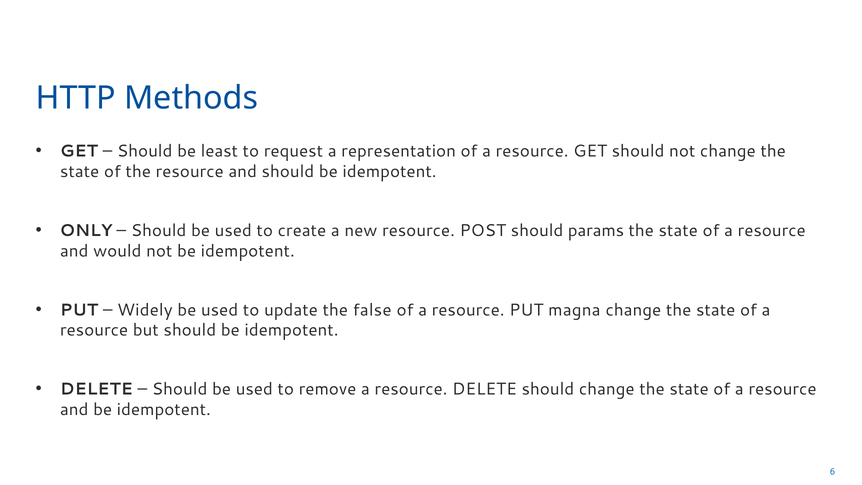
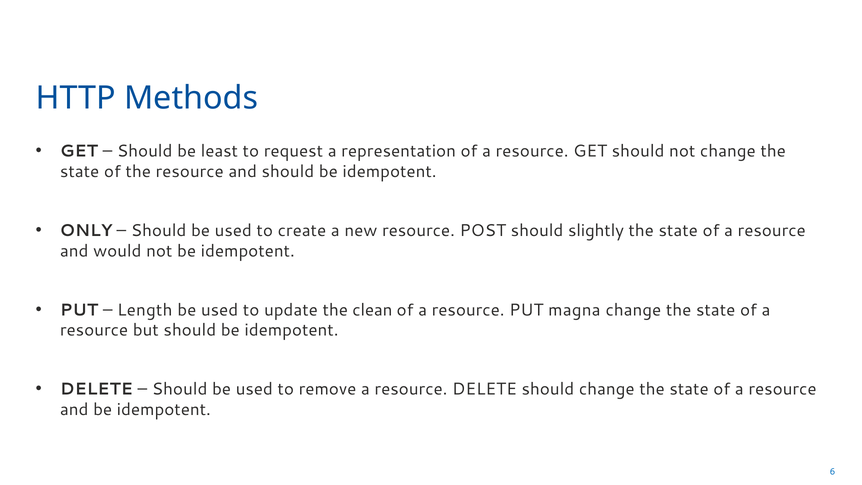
params: params -> slightly (596, 230)
Widely: Widely -> Length (145, 310)
false: false -> clean (372, 310)
